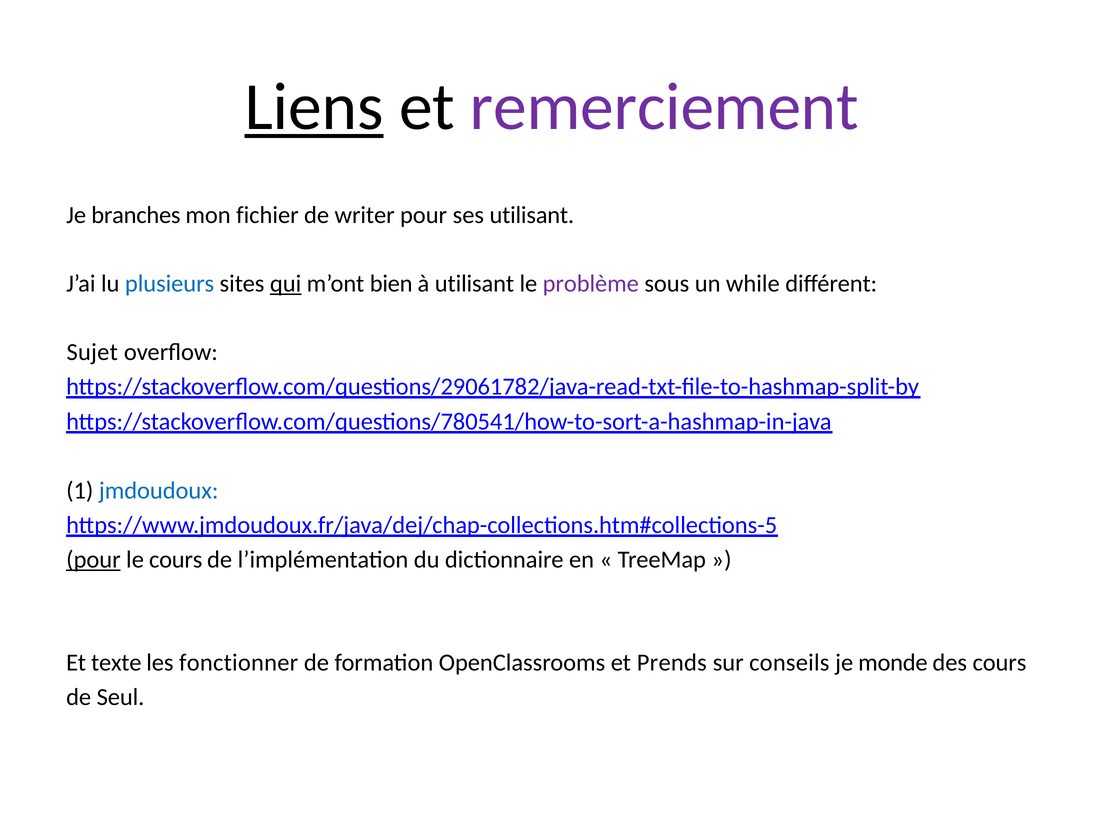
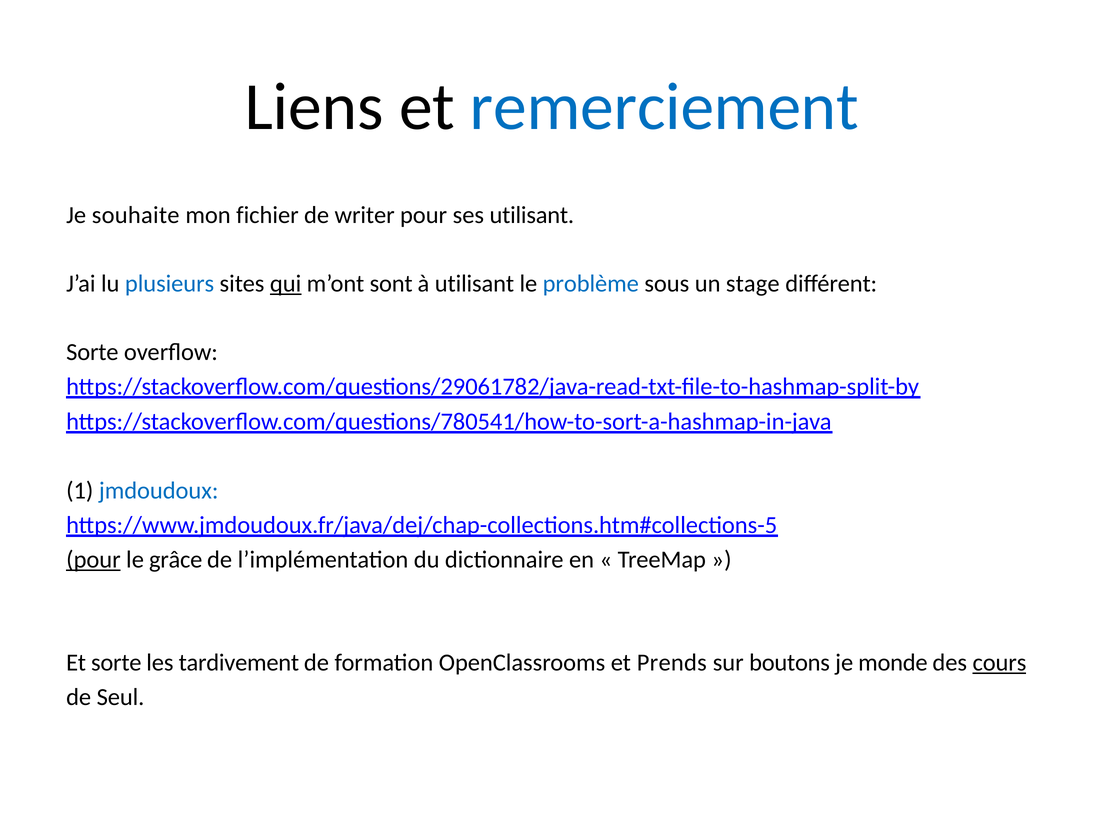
Liens underline: present -> none (314, 107)
remerciement colour: purple -> blue (664, 107)
branches: branches -> souhaite (136, 215)
bien: bien -> sont (391, 284)
problème colour: purple -> blue (591, 284)
while: while -> stage (753, 284)
Sujet: Sujet -> Sorte (92, 352)
le cours: cours -> grâce (176, 560)
Et texte: texte -> sorte (116, 663)
fonctionner: fonctionner -> tardivement (239, 663)
conseils: conseils -> boutons (790, 663)
cours underline: none -> present (999, 663)
